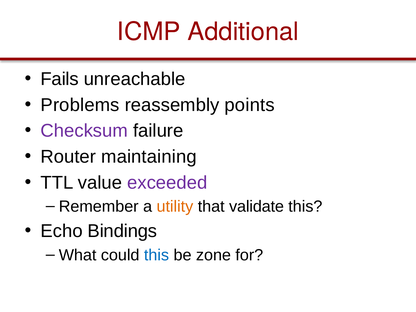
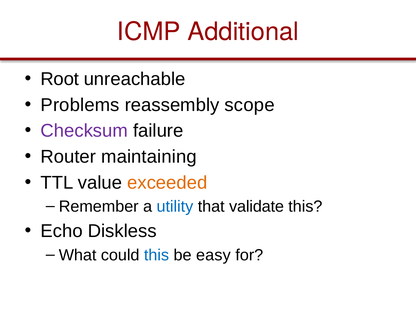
Fails: Fails -> Root (60, 79)
points: points -> scope (250, 105)
exceeded colour: purple -> orange (167, 183)
utility colour: orange -> blue (175, 206)
Bindings: Bindings -> Diskless (122, 231)
zone: zone -> easy (213, 255)
